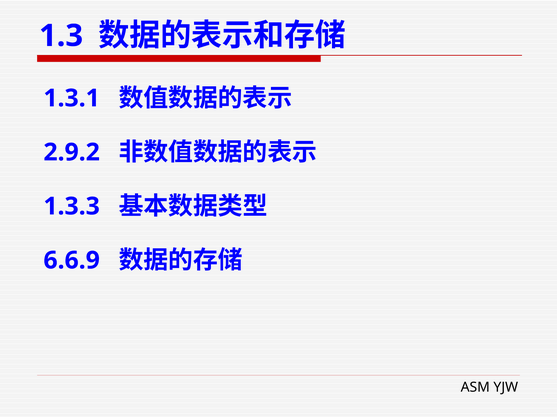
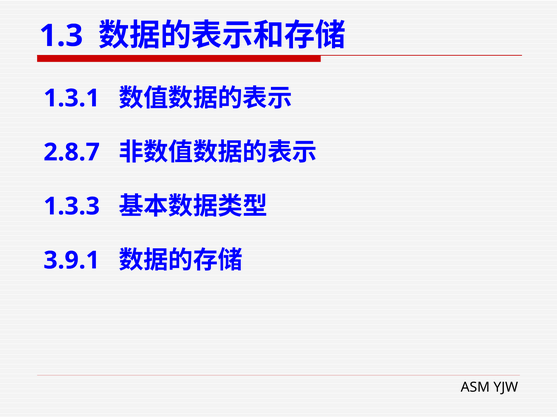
2.9.2: 2.9.2 -> 2.8.7 (72, 153)
6.6.9: 6.6.9 -> 3.9.1 (72, 261)
